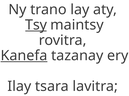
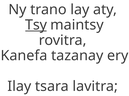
Kanefa underline: present -> none (24, 56)
